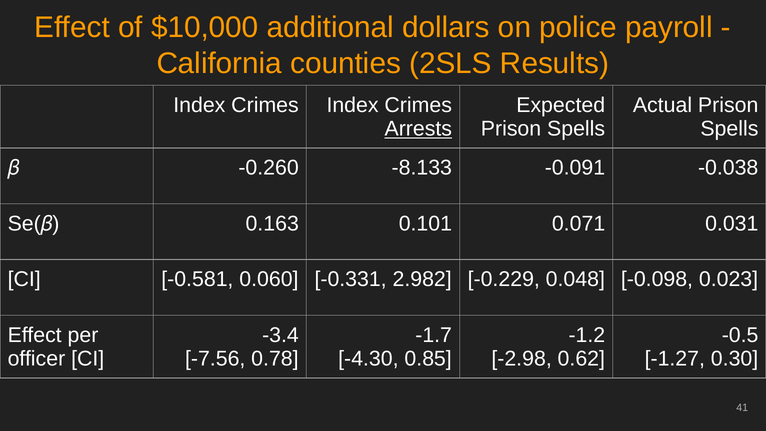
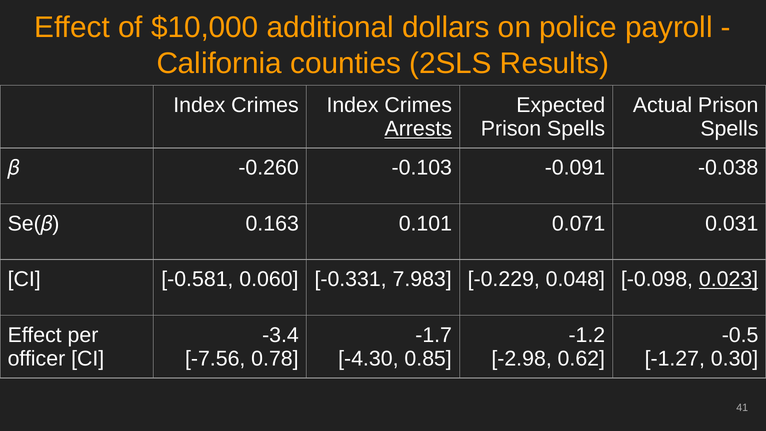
-8.133: -8.133 -> -0.103 (422, 168)
2.982: 2.982 -> 7.983 (422, 279)
0.023 underline: none -> present (729, 279)
